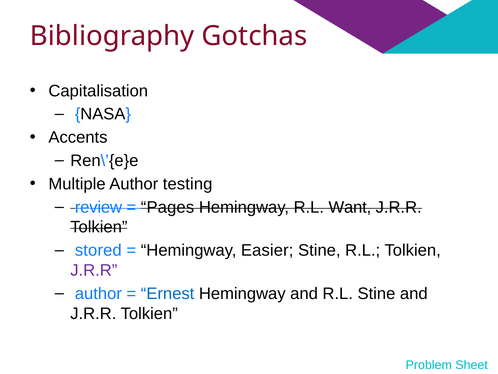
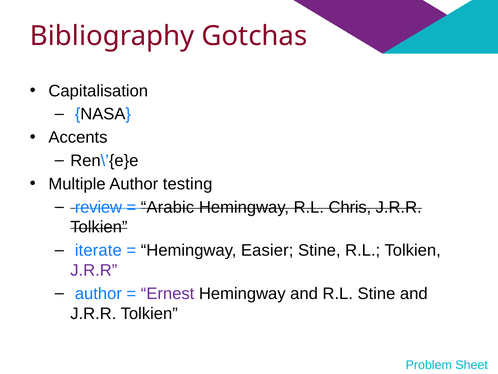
Pages: Pages -> Arabic (168, 207)
Want: Want -> Chris (350, 207)
stored: stored -> iterate (98, 250)
Ernest colour: blue -> purple (168, 293)
